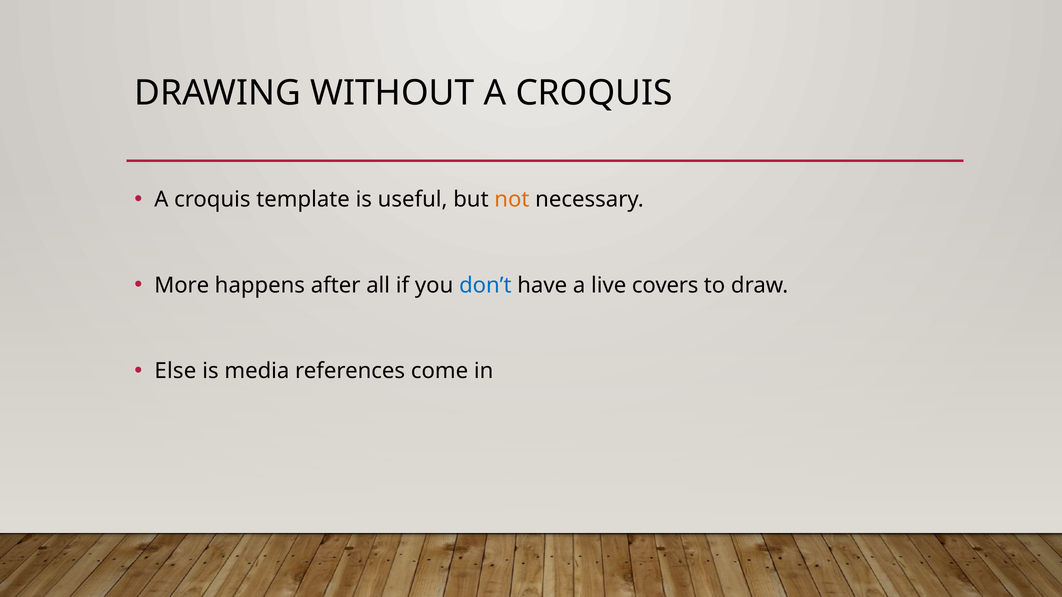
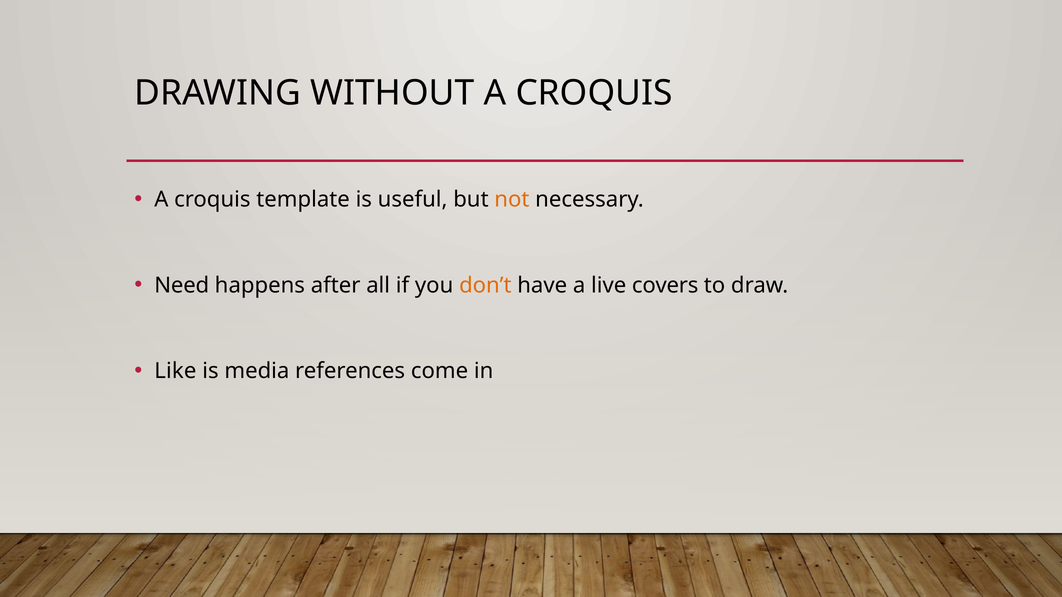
More: More -> Need (182, 286)
don’t colour: blue -> orange (485, 286)
Else: Else -> Like (175, 371)
